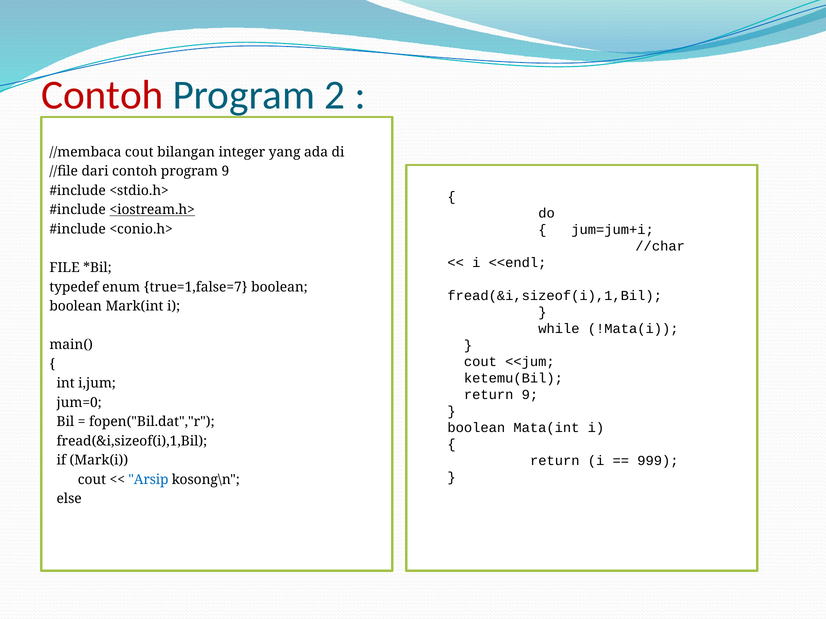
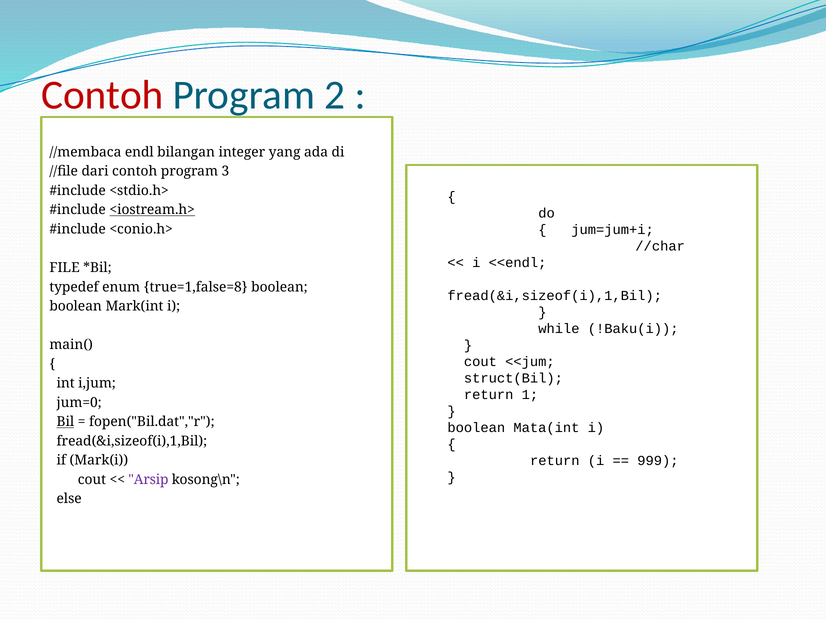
//membaca cout: cout -> endl (139, 152)
program 9: 9 -> 3 (225, 172)
true=1,false=7: true=1,false=7 -> true=1,false=8 (196, 287)
!Mata(i: !Mata(i -> !Baku(i (633, 329)
ketemu(Bil: ketemu(Bil -> struct(Bil (513, 378)
return 9: 9 -> 1 (530, 395)
Bil underline: none -> present (65, 422)
Arsip colour: blue -> purple (148, 480)
